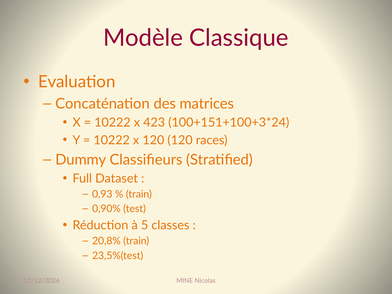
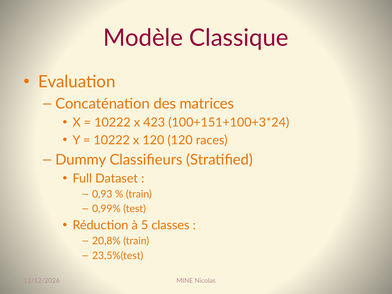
0,90%: 0,90% -> 0,99% (106, 209)
